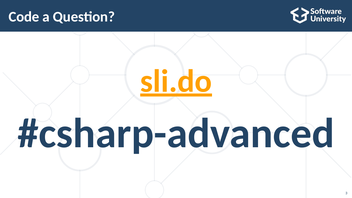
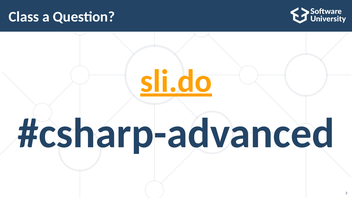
Code: Code -> Class (24, 17)
